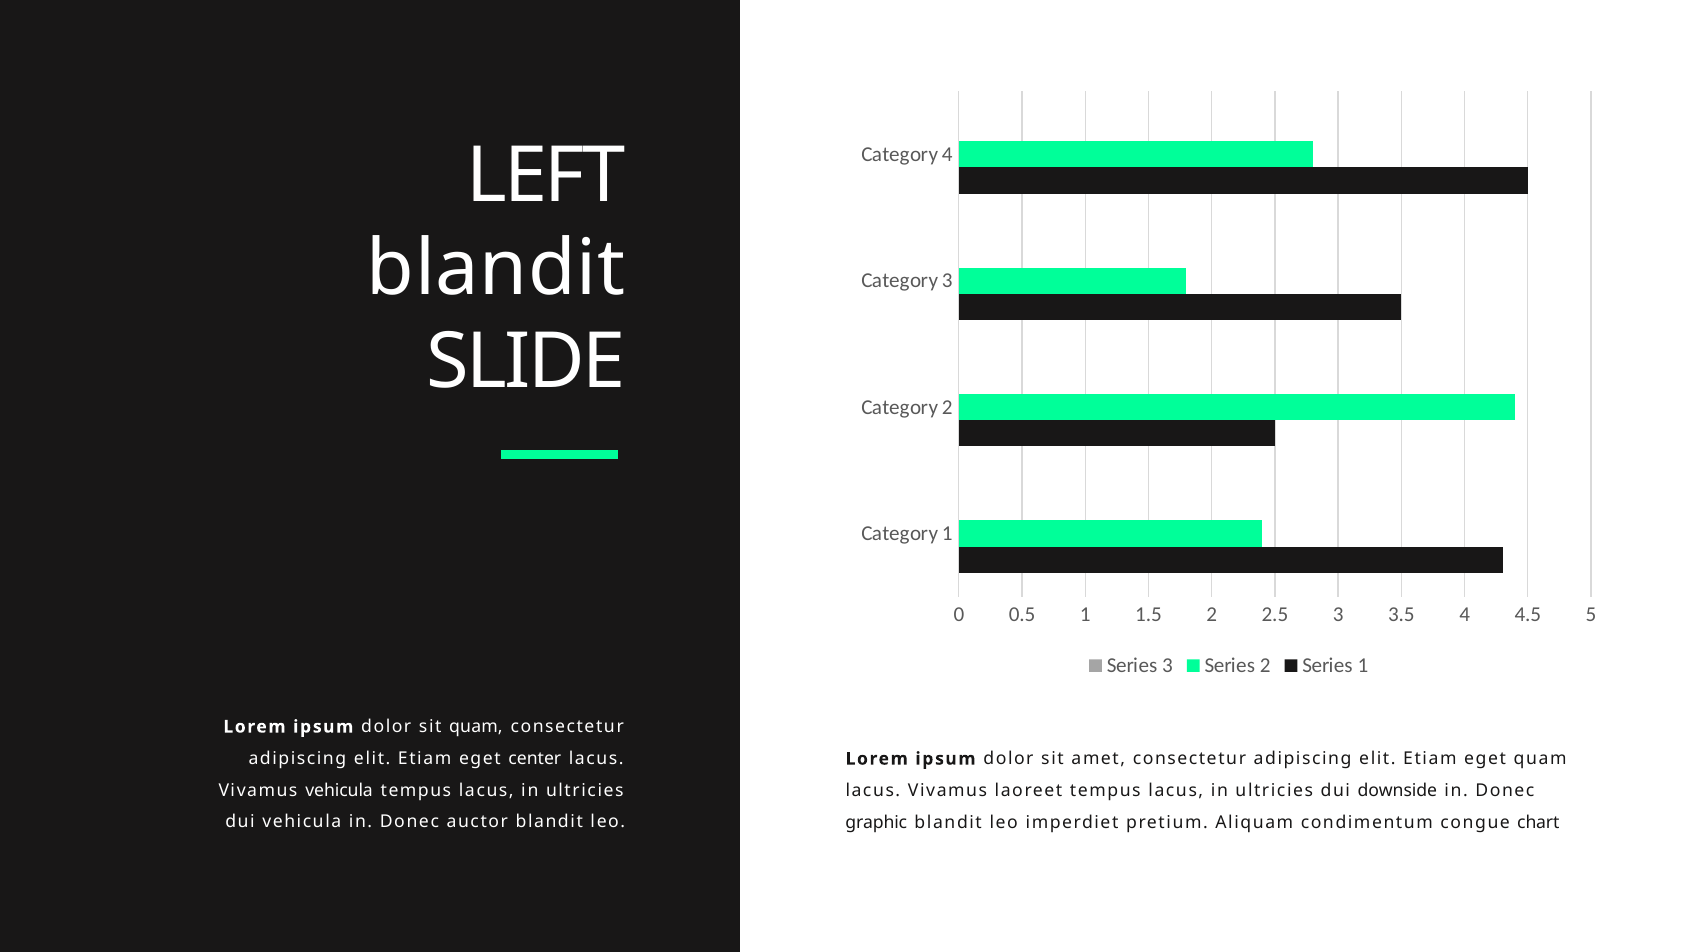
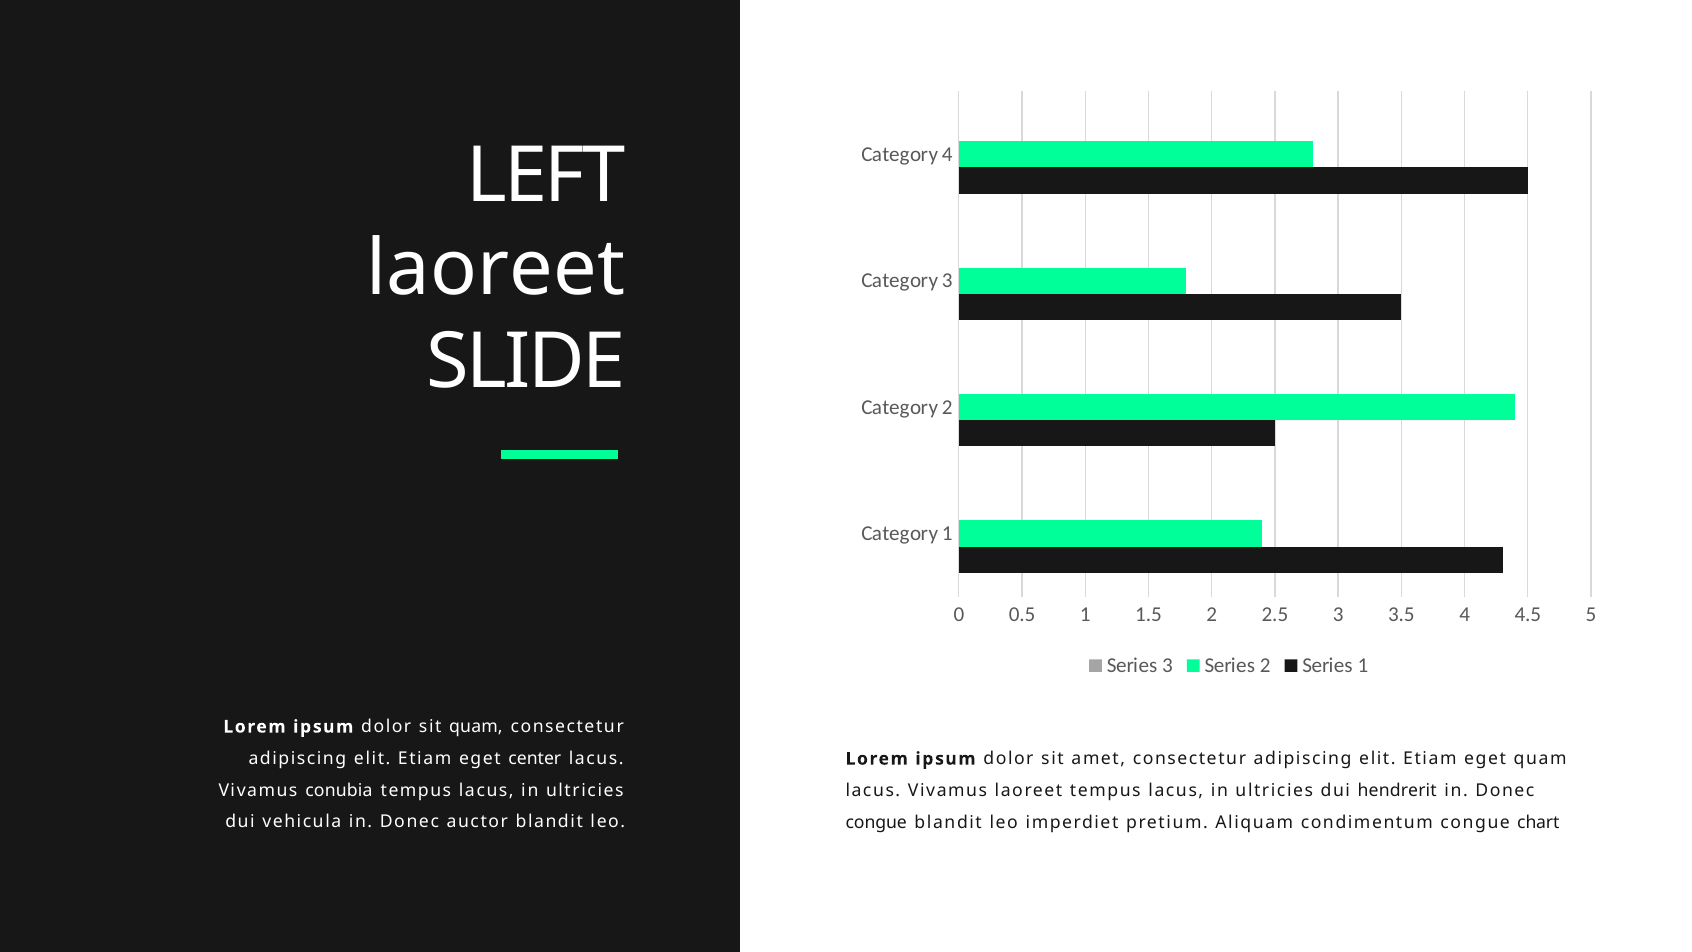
blandit: blandit -> laoreet (496, 269)
Vivamus vehicula: vehicula -> conubia (339, 790)
downside: downside -> hendrerit (1397, 790)
graphic: graphic -> congue (876, 822)
